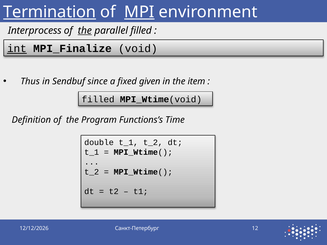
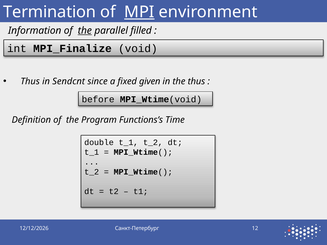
Termination underline: present -> none (50, 12)
Interprocess: Interprocess -> Information (35, 30)
int underline: present -> none (17, 49)
Sendbuf: Sendbuf -> Sendcnt (69, 81)
the item: item -> thus (196, 81)
filled: filled -> before (98, 99)
